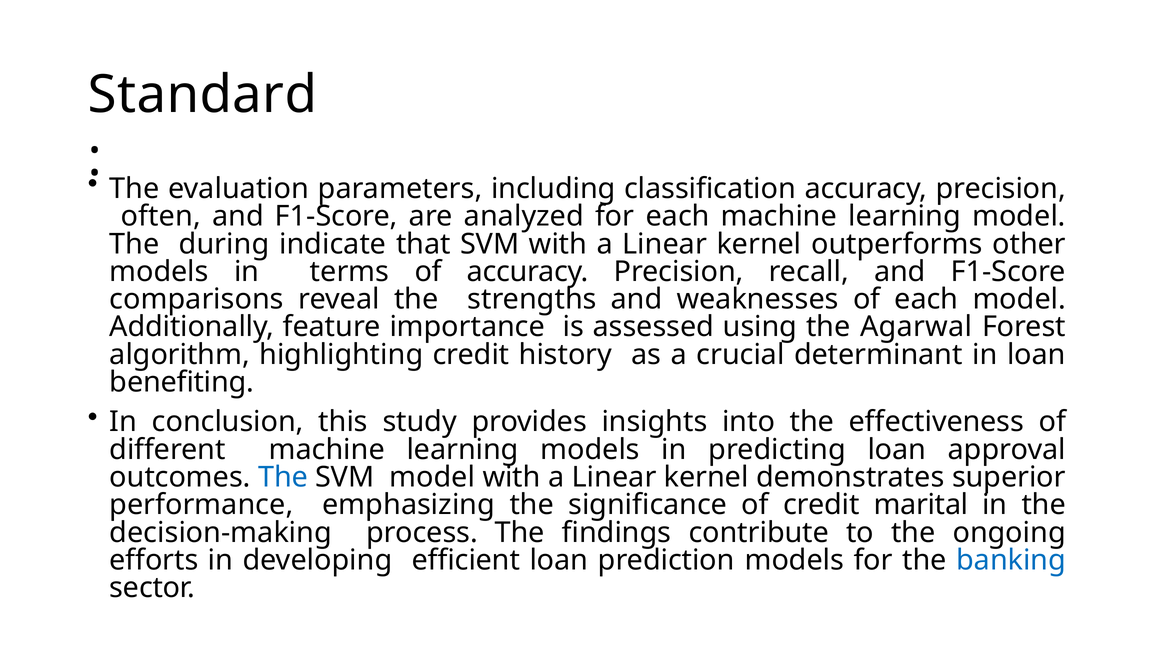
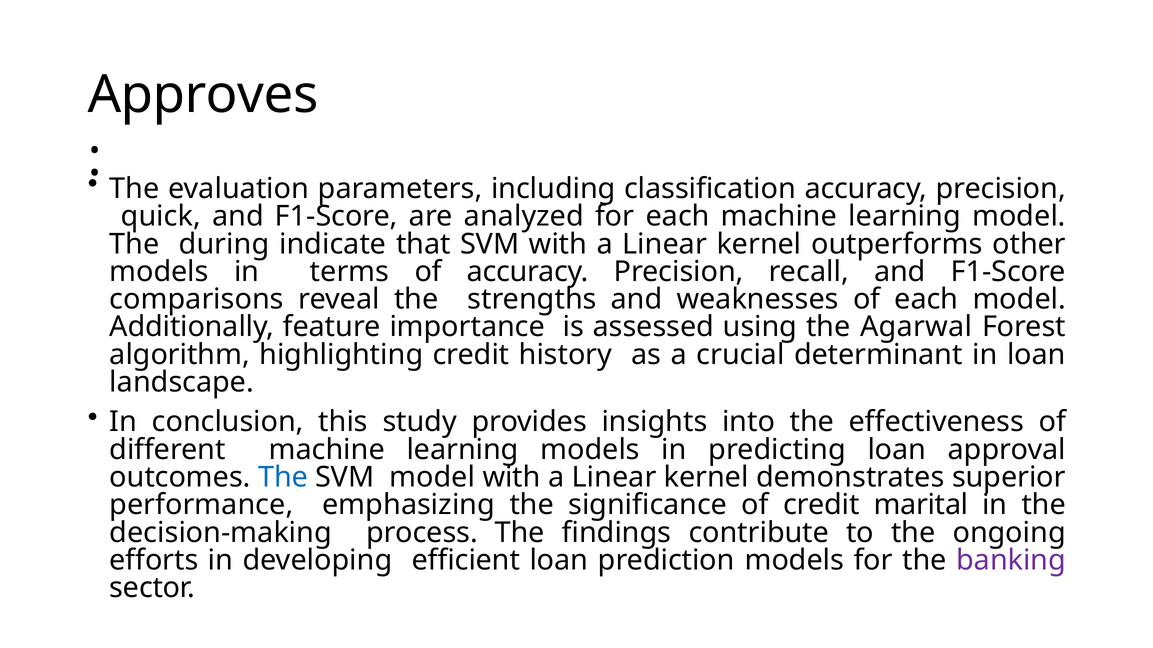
Standard: Standard -> Approves (203, 95)
often: often -> quick (161, 217)
benefiting: benefiting -> landscape (182, 383)
banking colour: blue -> purple (1011, 561)
